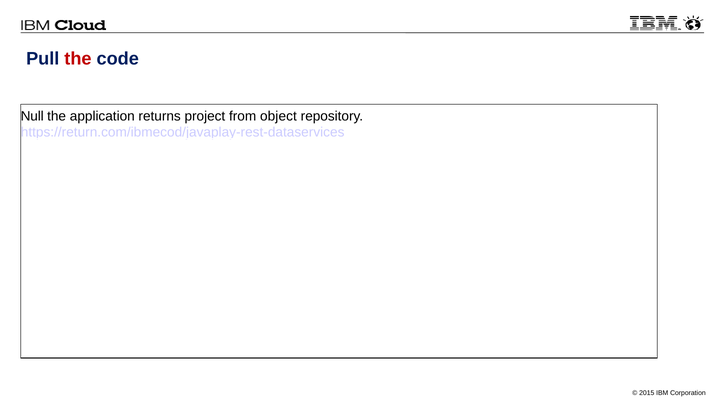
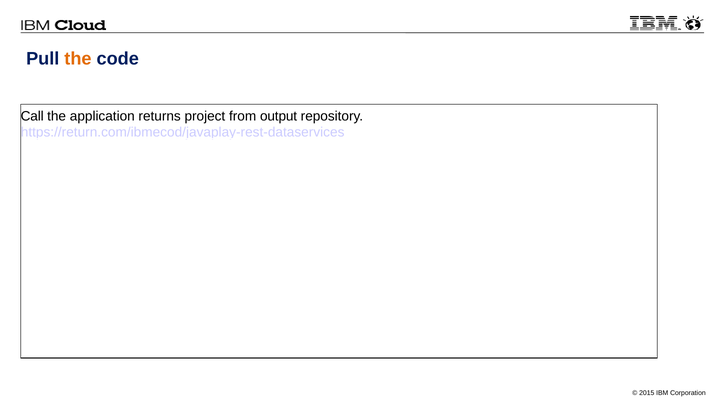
the colour: red -> orange (78, 59)
Null: Null -> Call (32, 116)
object: object -> output (279, 116)
